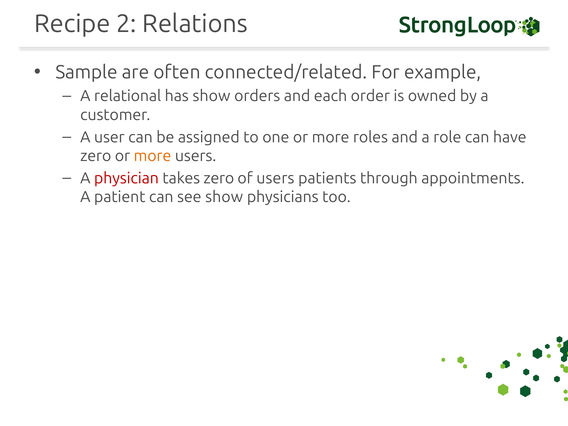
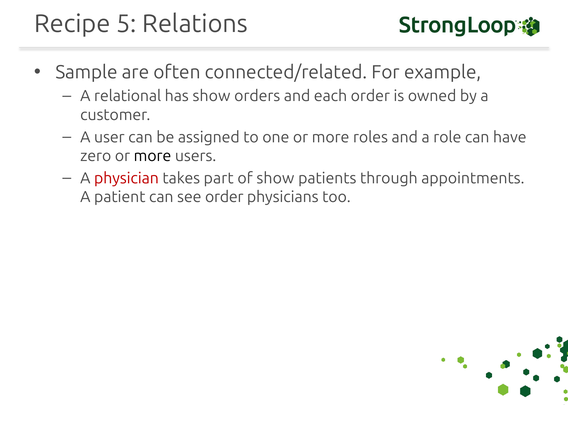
2: 2 -> 5 (126, 24)
more colour: orange -> black (152, 156)
takes zero: zero -> part (219, 178)
of users: users -> show (275, 178)
see show: show -> order (224, 197)
